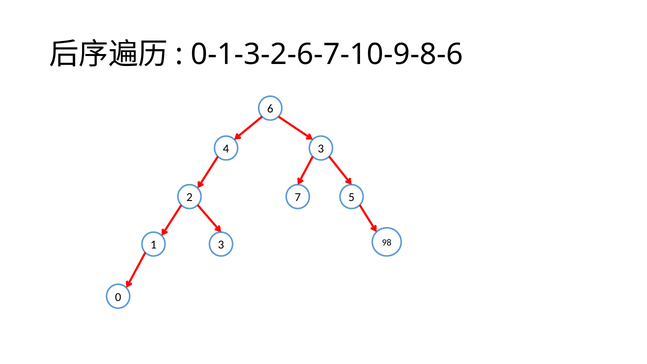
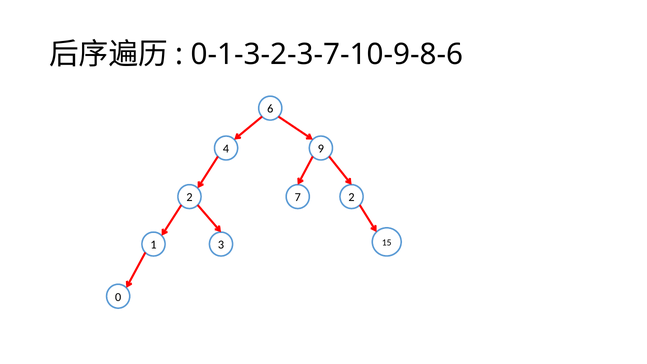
0-1-3-2-6-7-10-9-8-6: 0-1-3-2-6-7-10-9-8-6 -> 0-1-3-2-3-7-10-9-8-6 (327, 54)
4 3: 3 -> 9 (321, 149)
7 5: 5 -> 2 (352, 197)
98: 98 -> 15 (387, 242)
